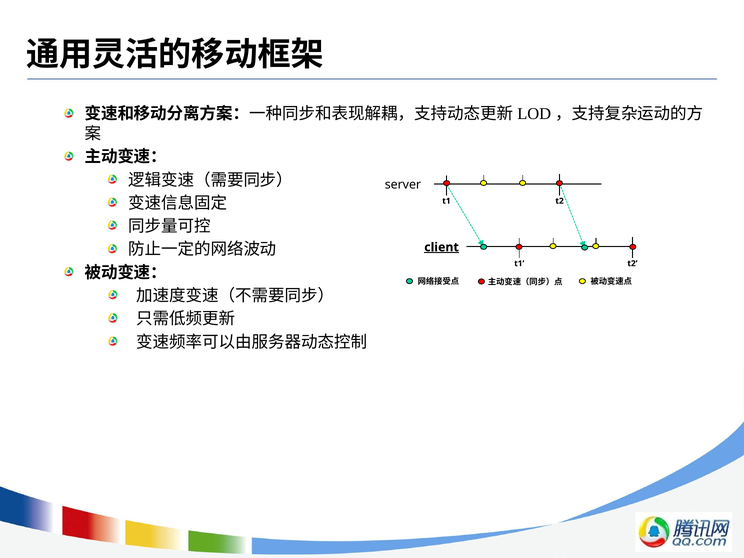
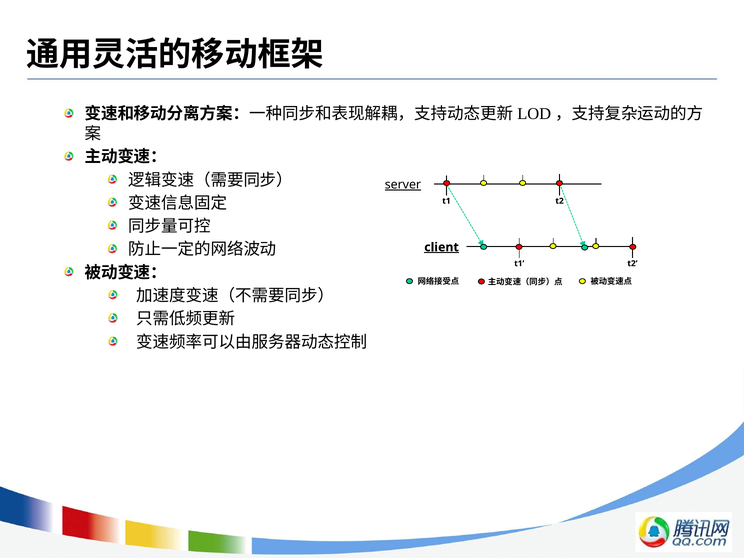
server underline: none -> present (403, 185)
